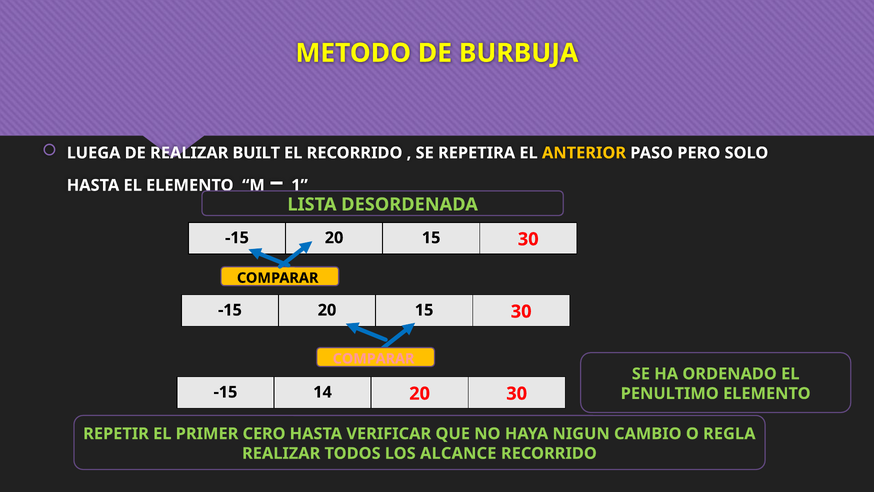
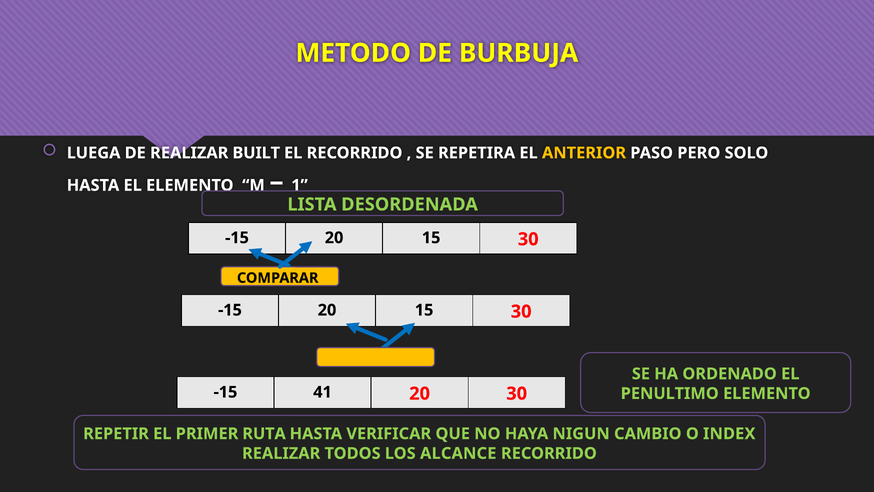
COMPARAR colour: pink -> yellow (374, 358)
14: 14 -> 41 (323, 392)
CERO: CERO -> RUTA (264, 433)
REGLA: REGLA -> INDEX (729, 433)
